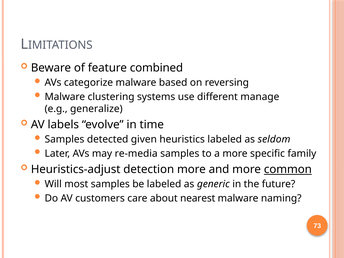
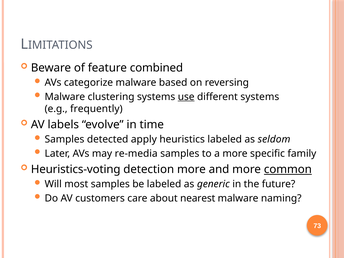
use underline: none -> present (186, 97)
different manage: manage -> systems (260, 97)
generalize: generalize -> frequently (96, 109)
given: given -> apply (144, 139)
Heuristics-adjust: Heuristics-adjust -> Heuristics-voting (76, 169)
